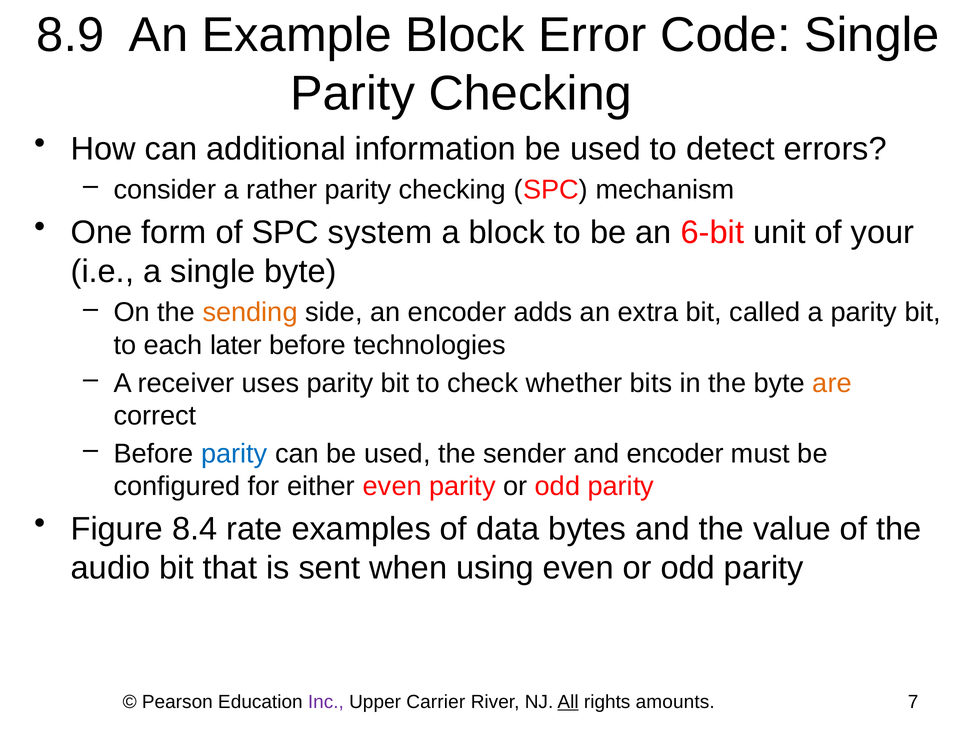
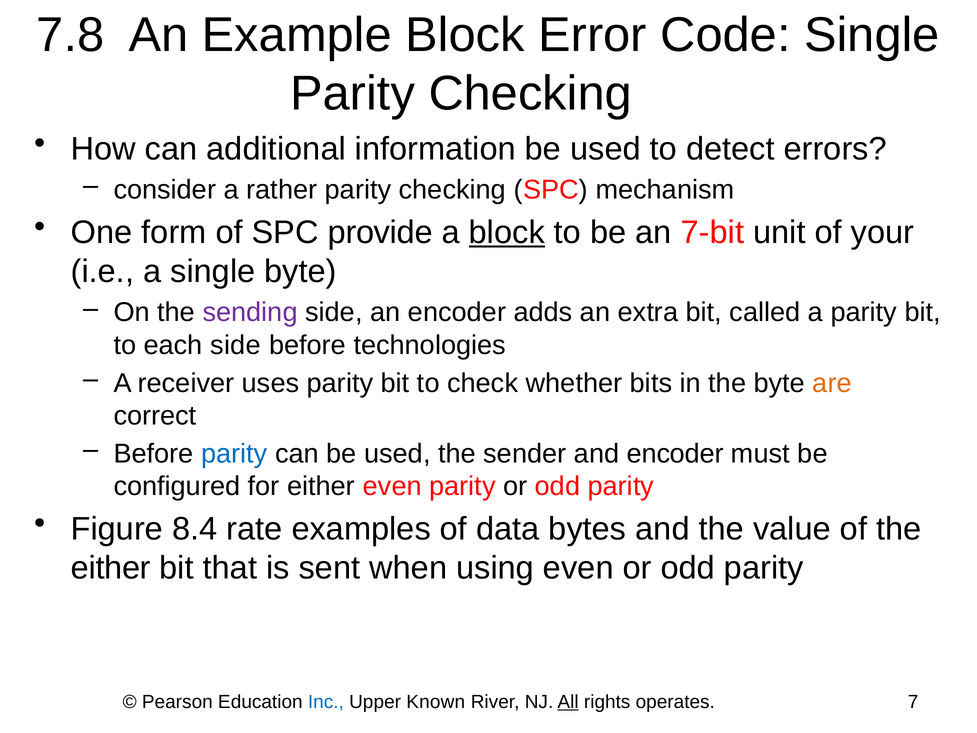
8.9: 8.9 -> 7.8 (70, 35)
system: system -> provide (380, 232)
block underline: none -> present (507, 232)
6-bit: 6-bit -> 7-bit (712, 232)
sending colour: orange -> purple (250, 312)
each later: later -> side (236, 345)
audio: audio -> either (111, 568)
Inc colour: purple -> blue (326, 702)
Carrier: Carrier -> Known (436, 702)
amounts: amounts -> operates (675, 702)
